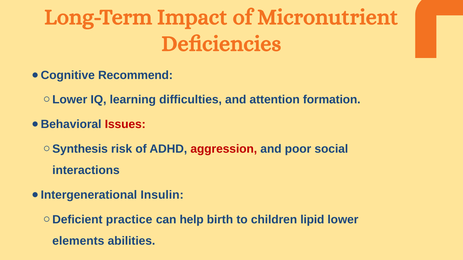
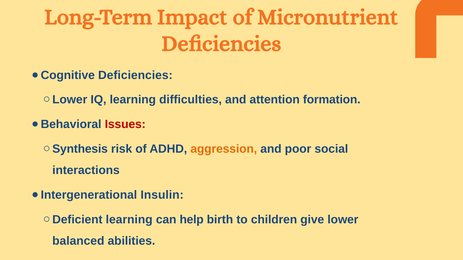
Cognitive Recommend: Recommend -> Deficiencies (135, 75)
aggression colour: red -> orange (224, 149)
Deficient practice: practice -> learning (129, 220)
lipid: lipid -> give (312, 220)
elements: elements -> balanced (78, 241)
